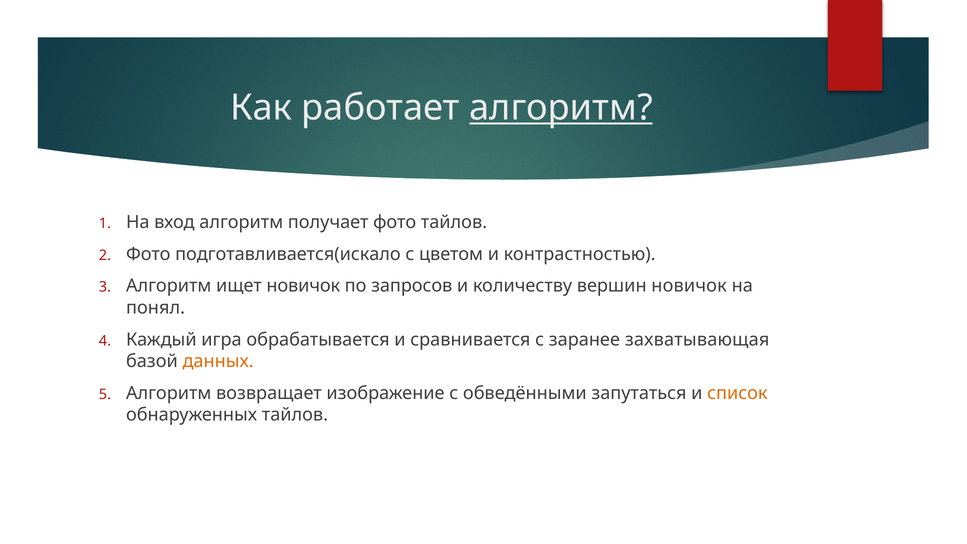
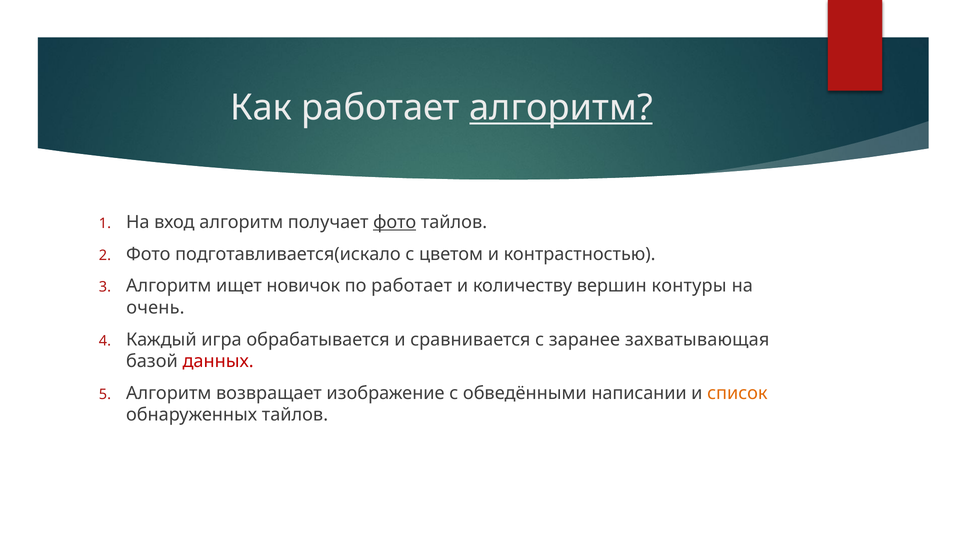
фото underline: none -> present (395, 222)
по запросов: запросов -> работает (412, 286)
вершин новичок: новичок -> контуры (689, 286)
понял: понял -> очень (155, 308)
данных colour: orange -> red (218, 361)
запутаться: запутаться -> написании (639, 393)
